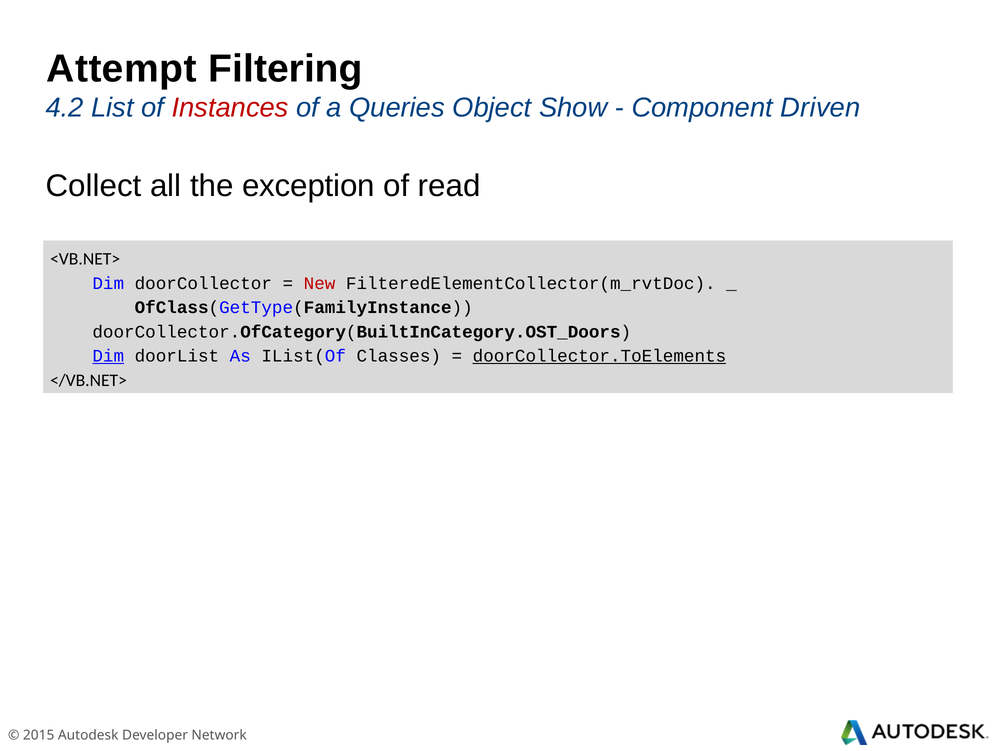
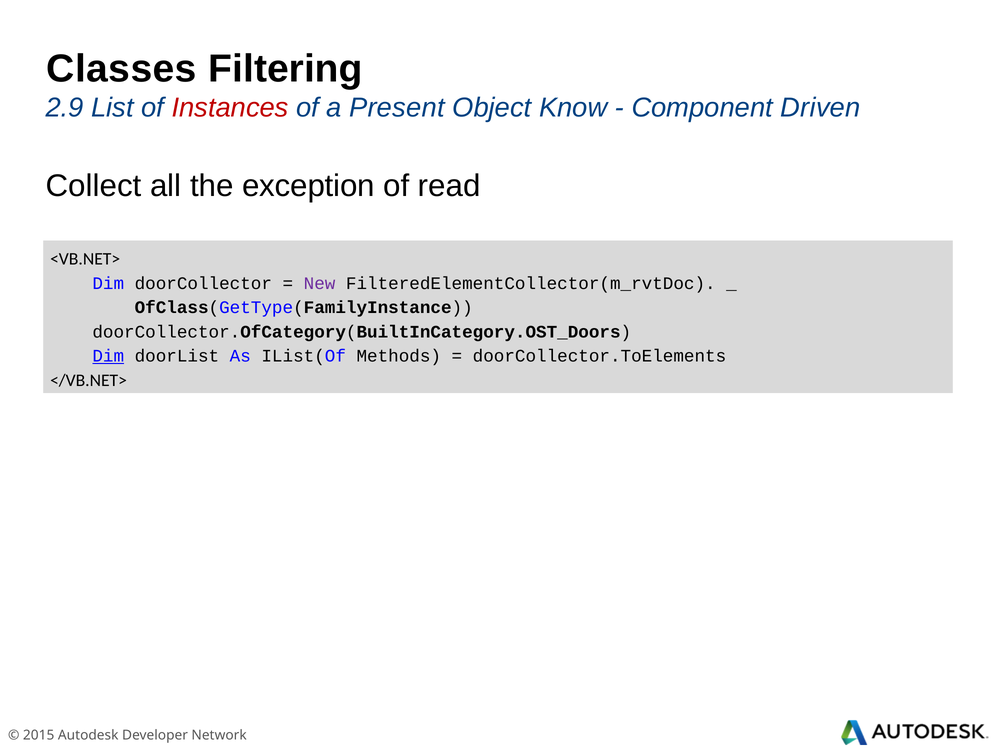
Attempt: Attempt -> Classes (122, 69)
4.2: 4.2 -> 2.9 (65, 108)
Queries: Queries -> Present (397, 108)
Show: Show -> Know (573, 108)
New colour: red -> purple (320, 283)
Classes: Classes -> Methods (399, 356)
doorCollector.ToElements underline: present -> none (599, 356)
